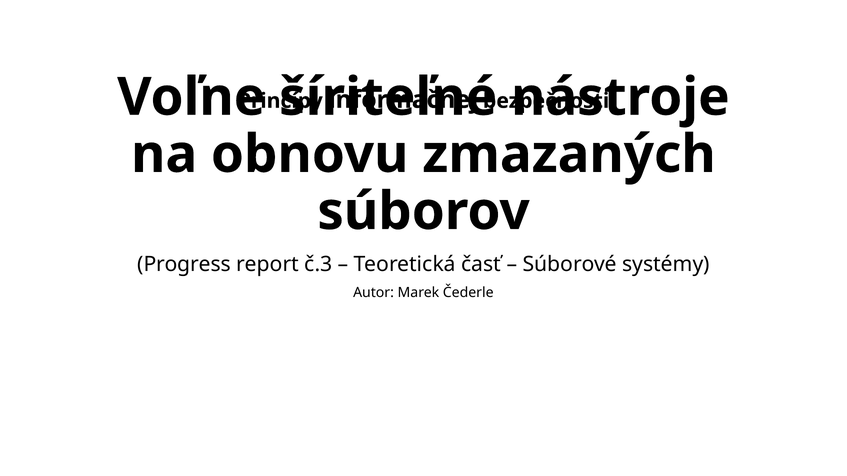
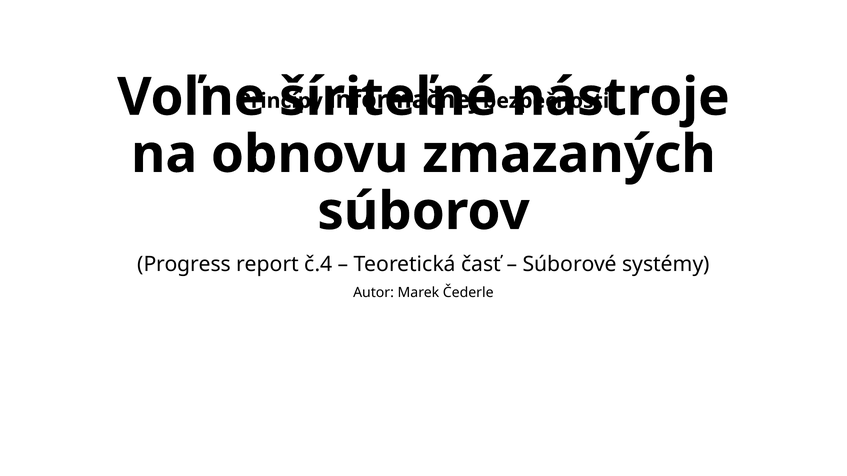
č.3: č.3 -> č.4 (318, 265)
